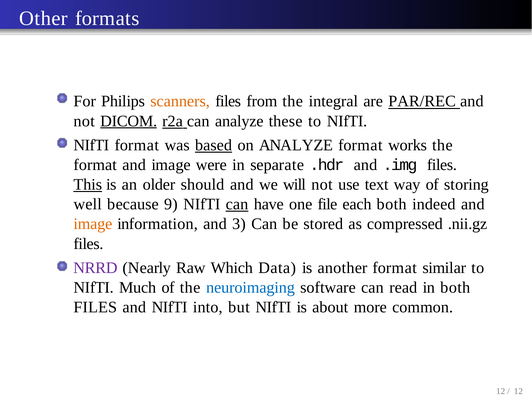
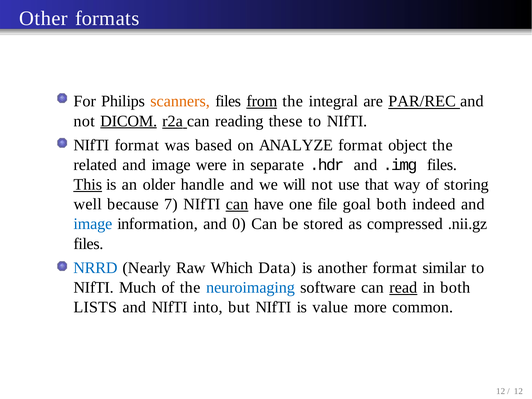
from underline: none -> present (262, 101)
can analyze: analyze -> reading (239, 121)
based underline: present -> none (214, 145)
works: works -> object (408, 145)
format: format -> related (95, 165)
should: should -> handle (202, 185)
text: text -> that (377, 185)
9: 9 -> 7 (171, 204)
each: each -> goal (357, 204)
image colour: orange -> blue (93, 224)
3: 3 -> 0 (239, 224)
NRRD colour: purple -> blue (95, 268)
read underline: none -> present (403, 288)
FILES: FILES -> LISTS (95, 308)
about: about -> value (330, 308)
